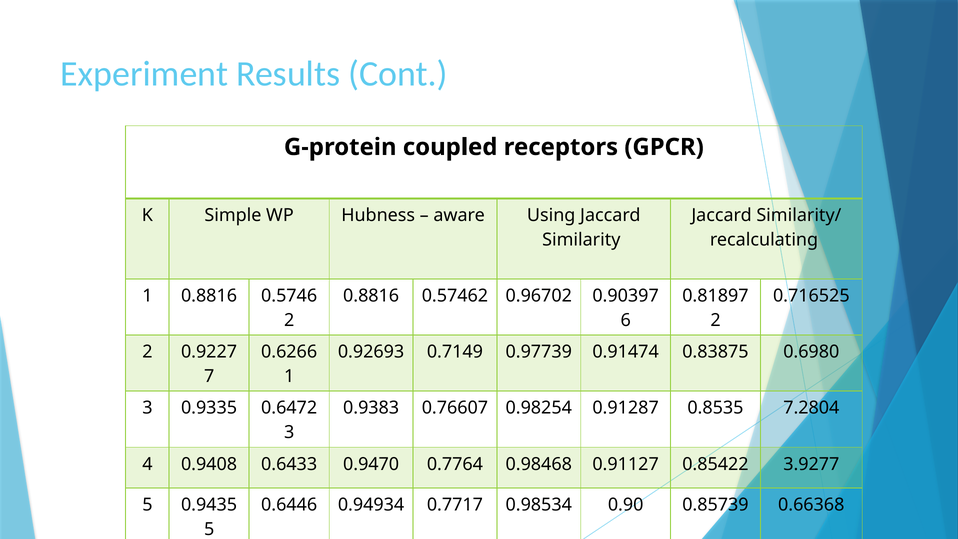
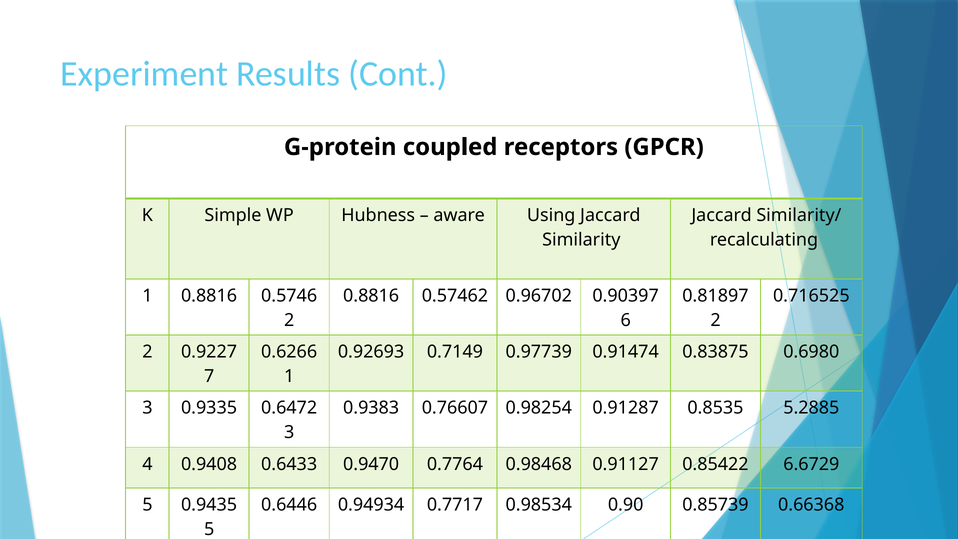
7.2804: 7.2804 -> 5.2885 (811, 408)
3.9277: 3.9277 -> 6.6729 (811, 464)
